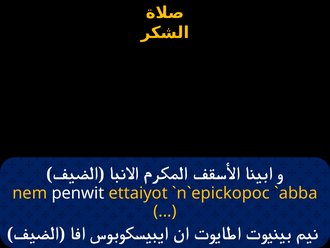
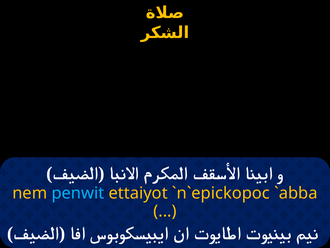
penwit colour: white -> light blue (78, 193)
